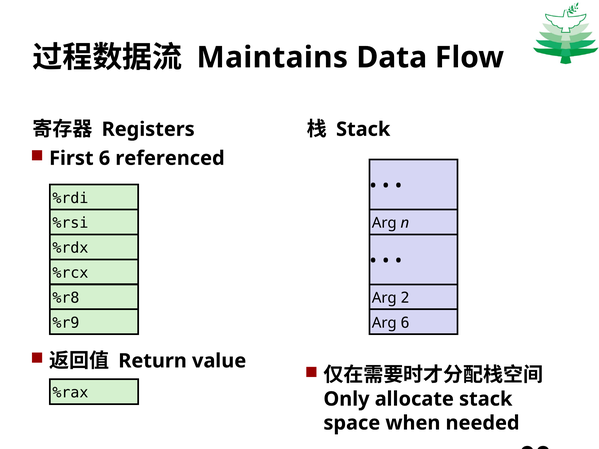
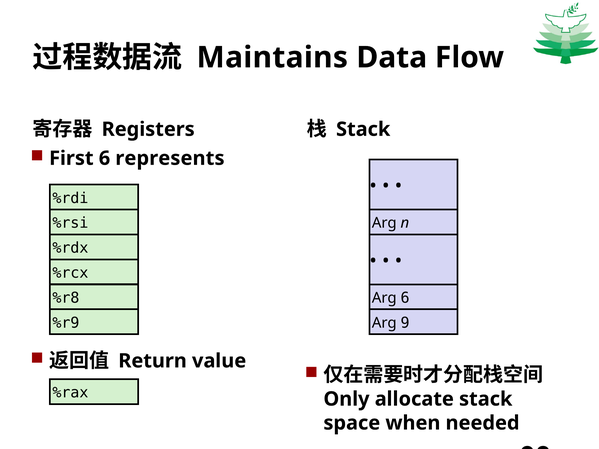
referenced: referenced -> represents (170, 158)
Arg 2: 2 -> 6 (405, 298)
Arg 6: 6 -> 9 (405, 323)
